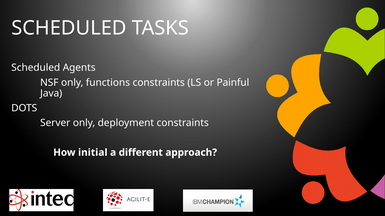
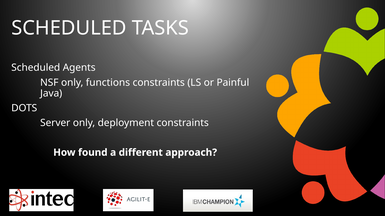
initial: initial -> found (93, 153)
